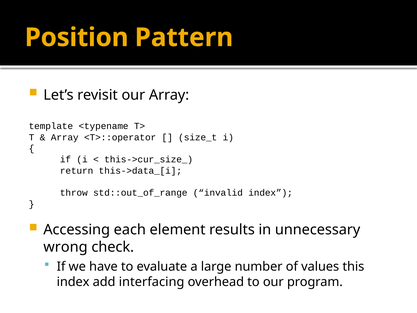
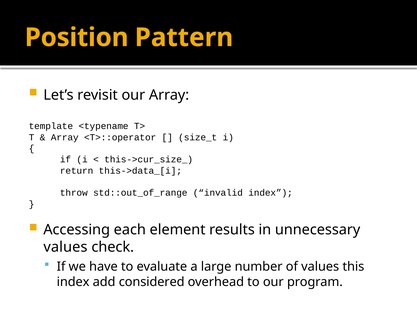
wrong: wrong -> values (65, 247)
interfacing: interfacing -> considered (152, 282)
